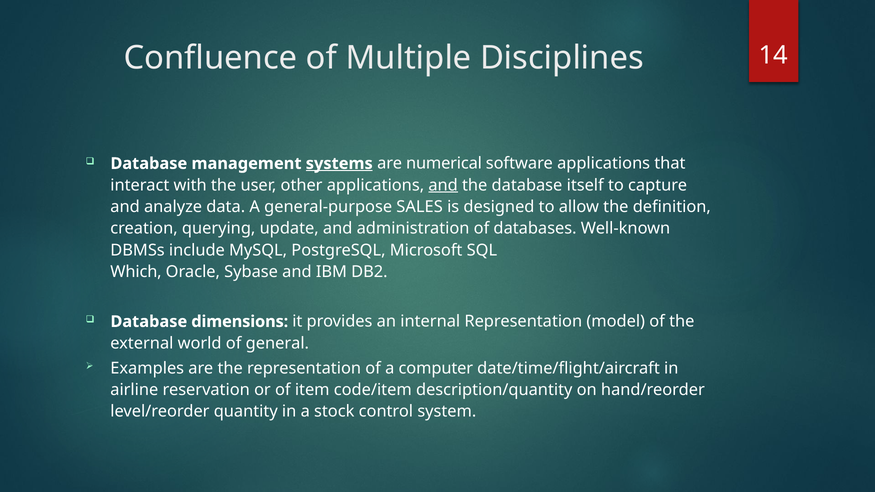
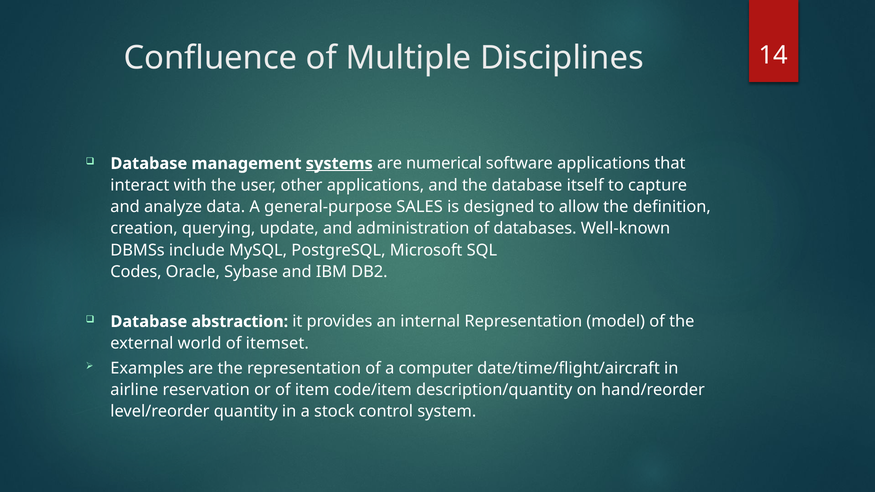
and underline: present -> none (443, 185)
Which: Which -> Codes (136, 272)
dimensions: dimensions -> abstraction (240, 322)
general: general -> itemset (277, 343)
